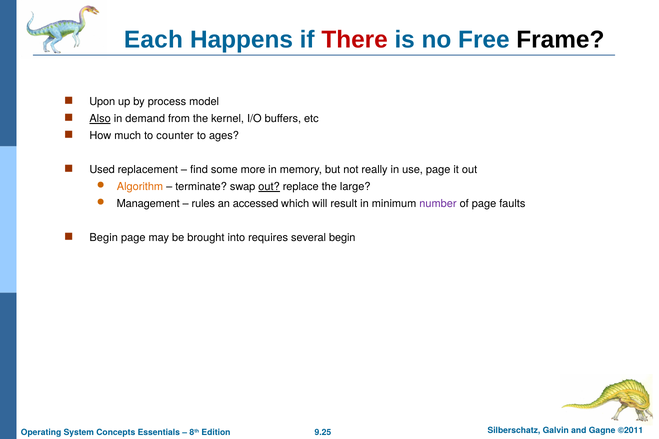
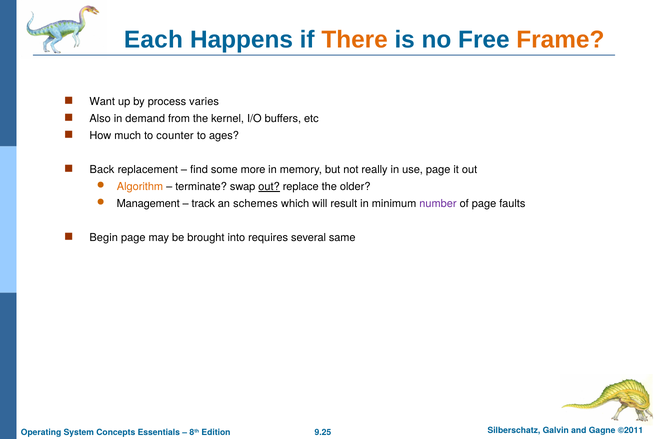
There colour: red -> orange (355, 40)
Frame colour: black -> orange (560, 40)
Upon: Upon -> Want (102, 102)
model: model -> varies (204, 102)
Also underline: present -> none (100, 119)
Used: Used -> Back (102, 170)
large: large -> older (355, 187)
rules: rules -> track (203, 204)
accessed: accessed -> schemes (255, 204)
several begin: begin -> same (342, 238)
